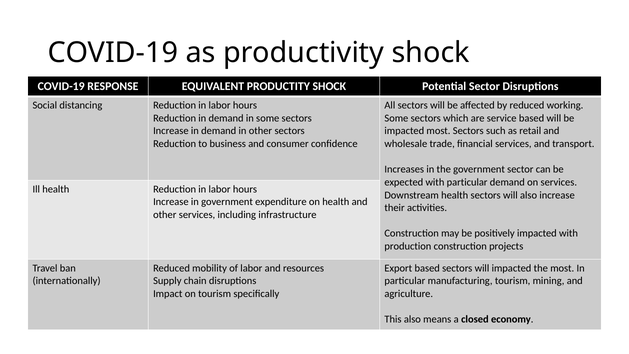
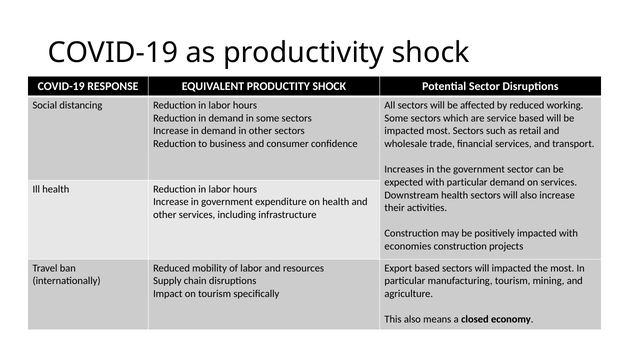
production: production -> economies (408, 246)
